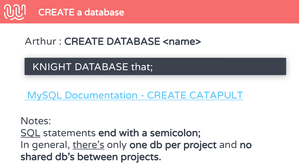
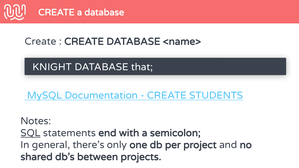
Arthur: Arthur -> Create (41, 42)
CATAPULT: CATAPULT -> STUDENTS (216, 96)
there’s underline: present -> none (89, 145)
